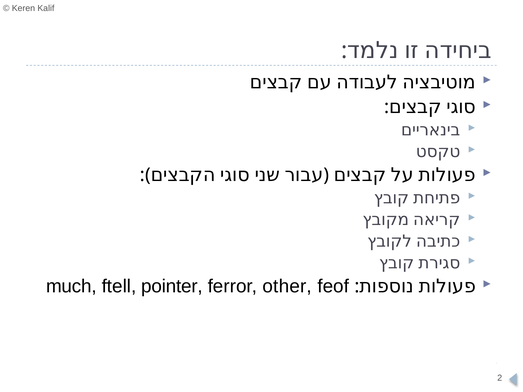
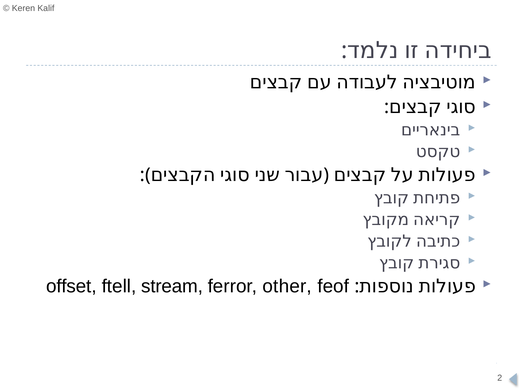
much: much -> offset (71, 287)
pointer: pointer -> stream (172, 287)
